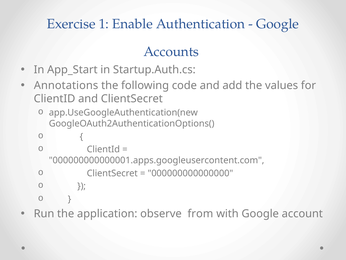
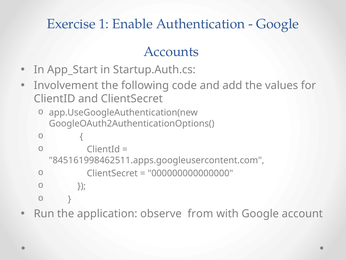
Annotations: Annotations -> Involvement (66, 85)
000000000000001.apps.googleusercontent.com: 000000000000001.apps.googleusercontent.com -> 845161998462511.apps.googleusercontent.com (157, 160)
